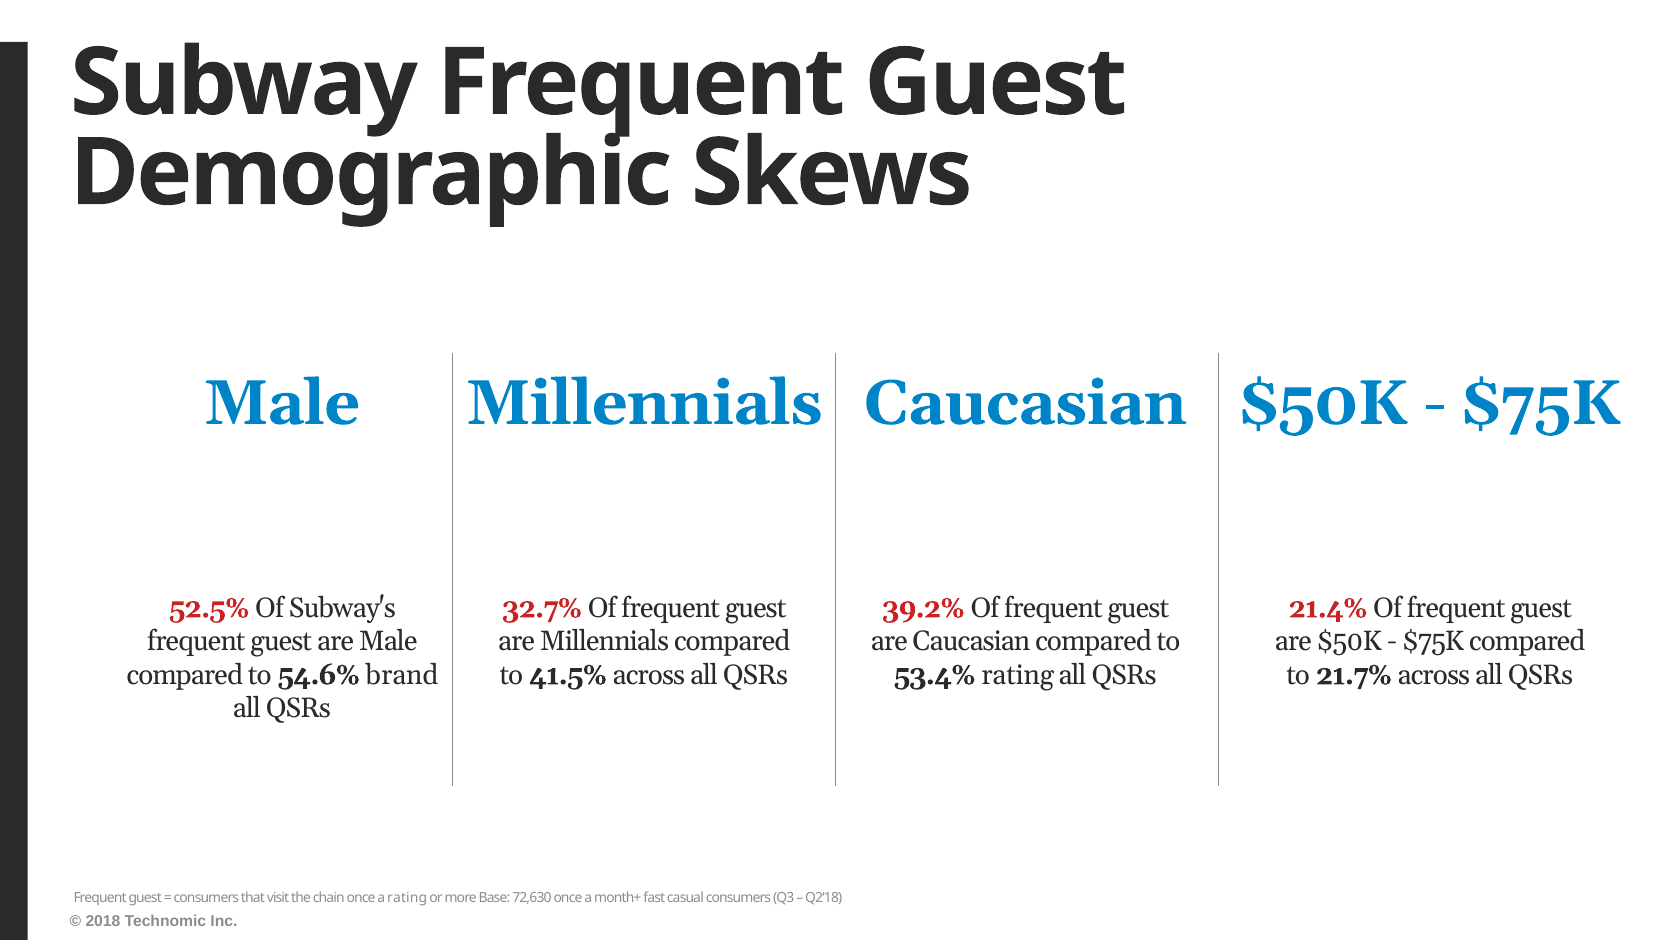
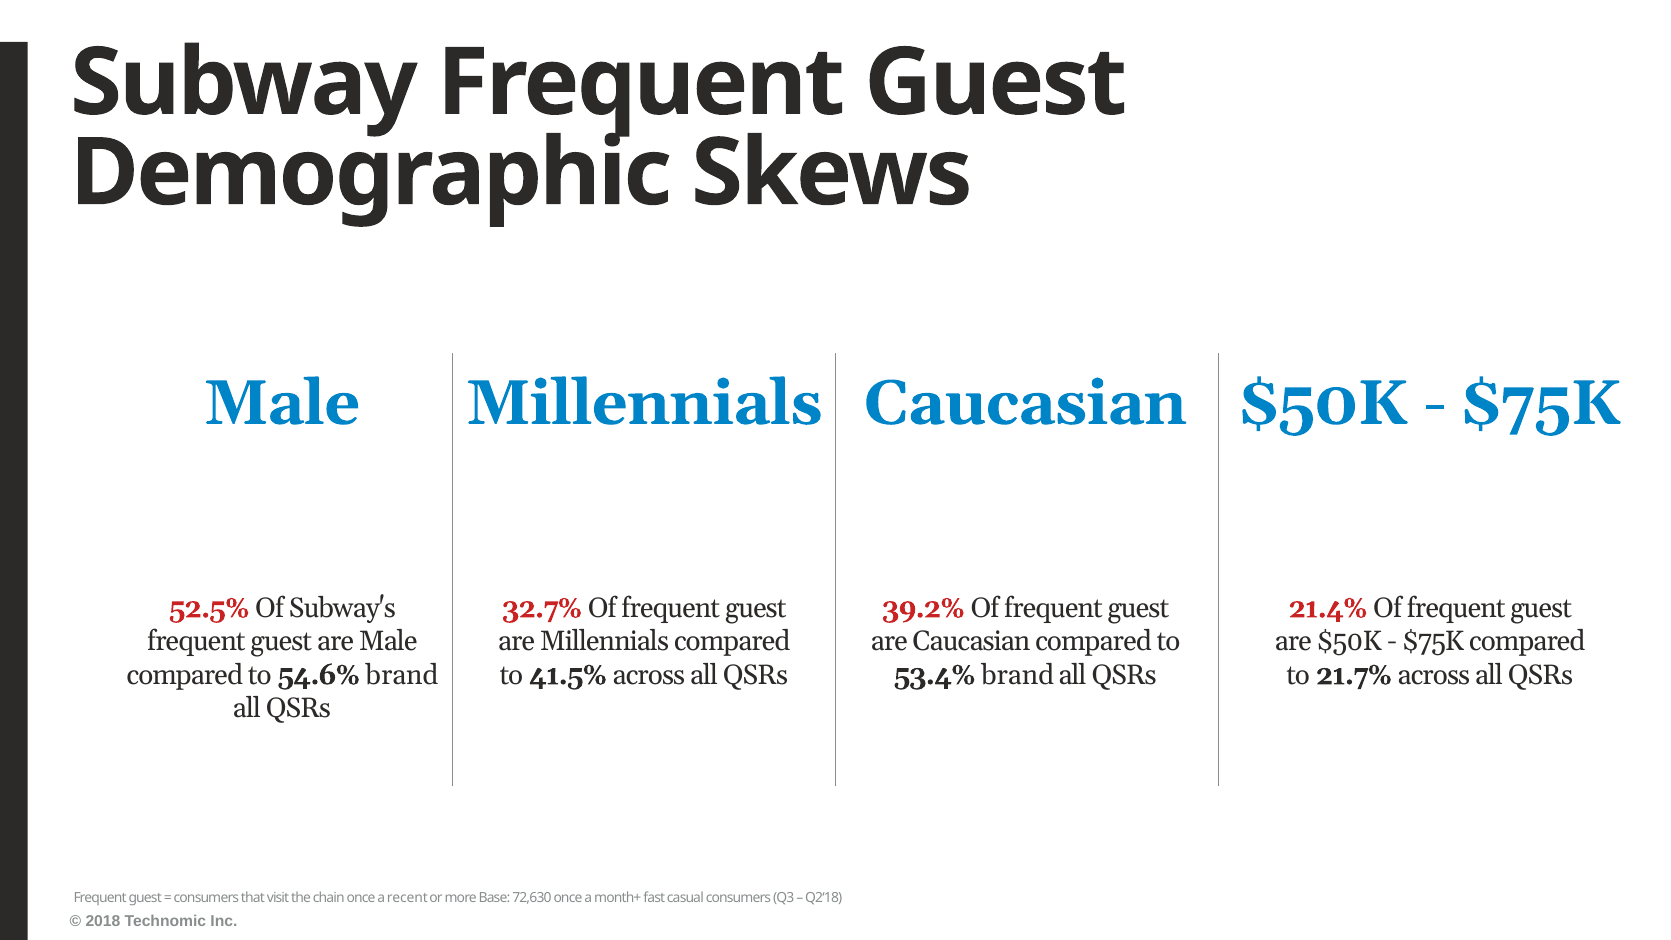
53.4% rating: rating -> brand (1018, 675)
a rating: rating -> recent (407, 897)
